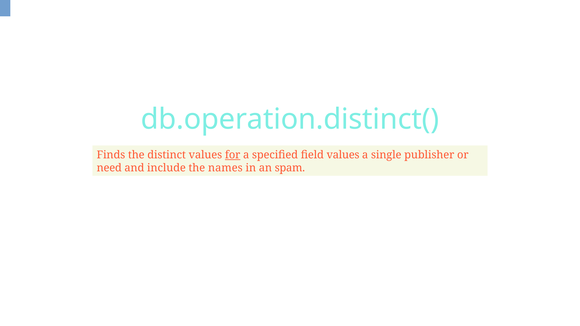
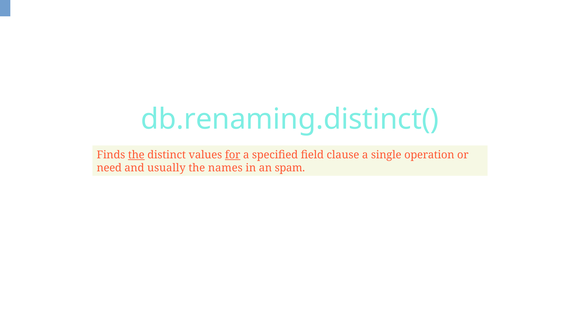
db.operation.distinct(: db.operation.distinct( -> db.renaming.distinct( (290, 119)
the underline: none -> present (136, 155)
field values: values -> clause (343, 155)
publisher: publisher -> operation (429, 155)
include: include -> usually (166, 168)
